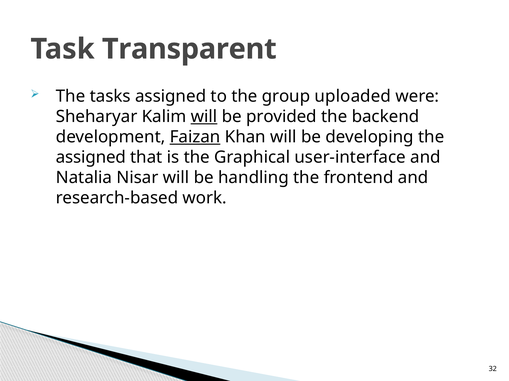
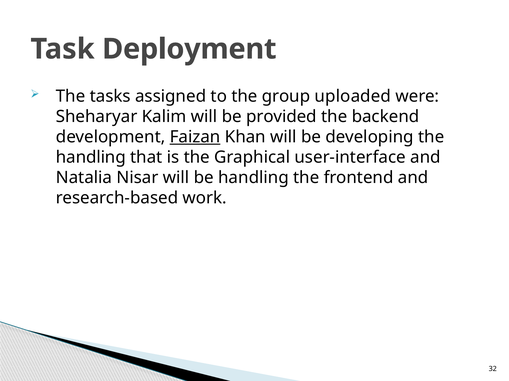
Transparent: Transparent -> Deployment (189, 49)
will underline: present -> none (204, 117)
assigned: assigned -> handling (91, 157)
